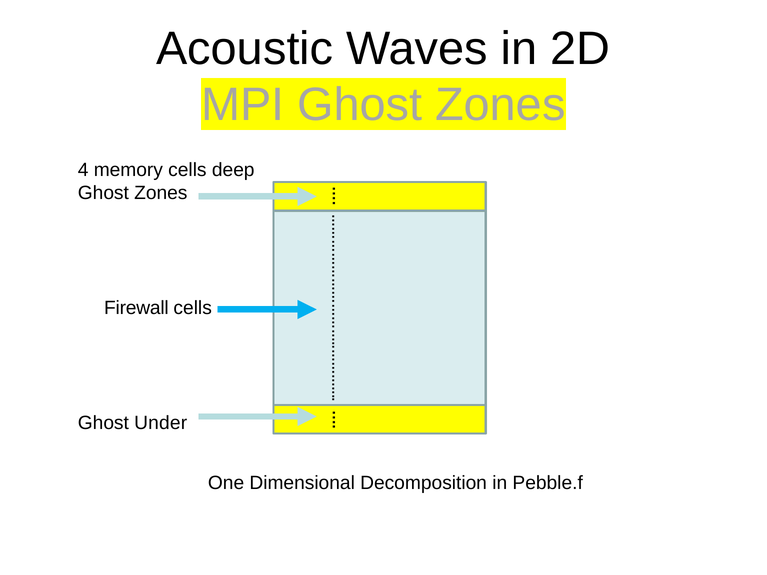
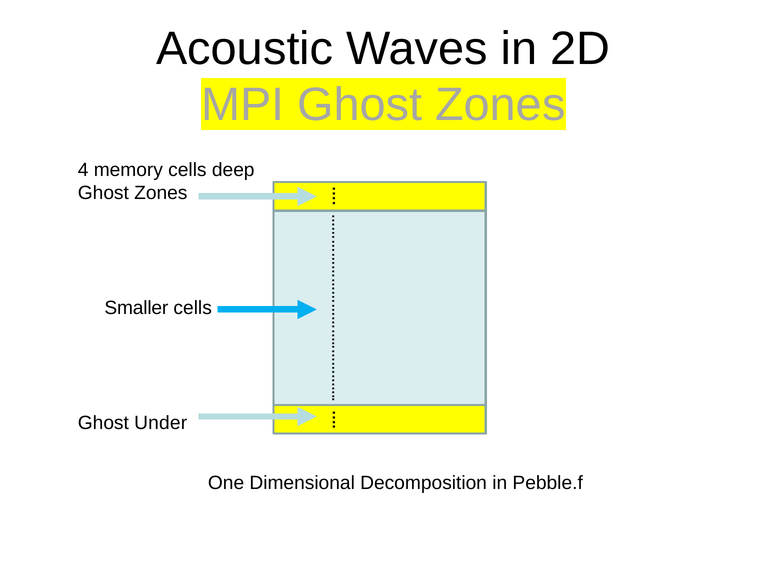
Firewall: Firewall -> Smaller (136, 308)
